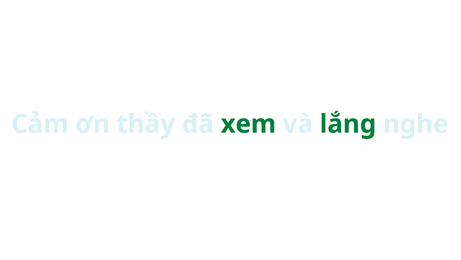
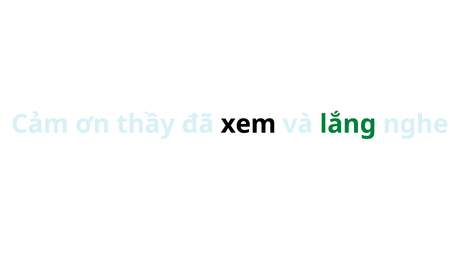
xem colour: green -> black (248, 124)
